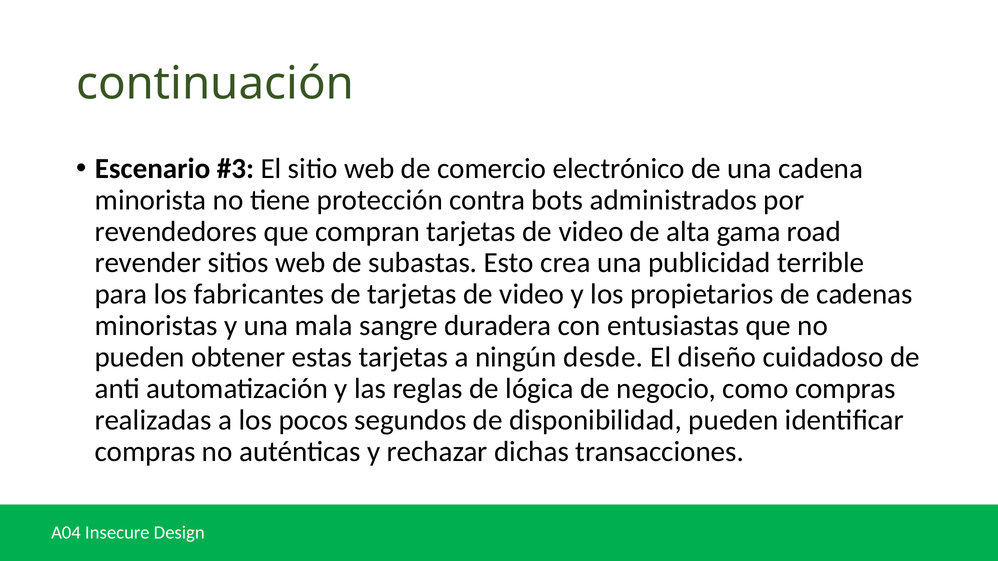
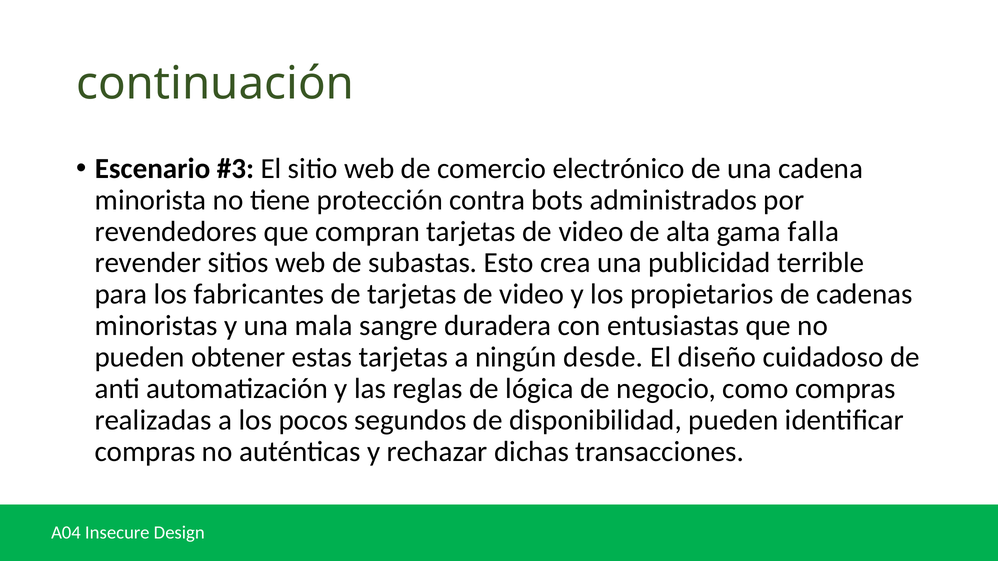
road: road -> falla (814, 232)
